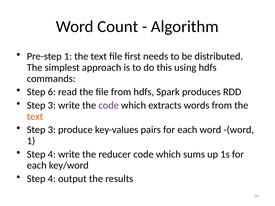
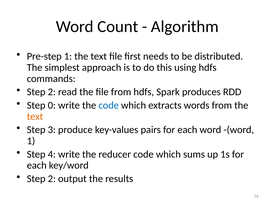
6: 6 -> 2 (52, 92)
3: 3 -> 0 (52, 105)
code colour: purple -> blue (109, 105)
4: 4 -> 2 (52, 179)
